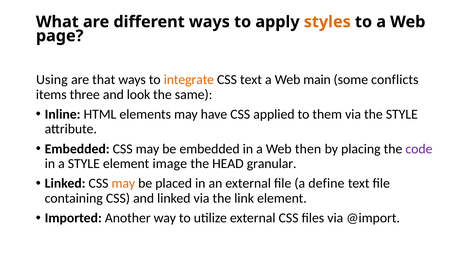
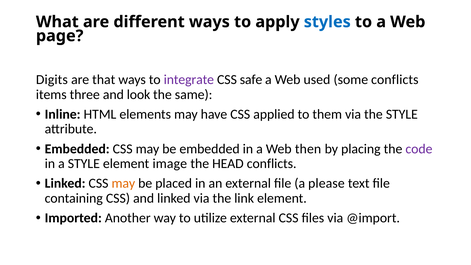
styles colour: orange -> blue (327, 22)
Using: Using -> Digits (52, 80)
integrate colour: orange -> purple (189, 80)
CSS text: text -> safe (251, 80)
main: main -> used (317, 80)
HEAD granular: granular -> conflicts (272, 164)
define: define -> please (326, 183)
